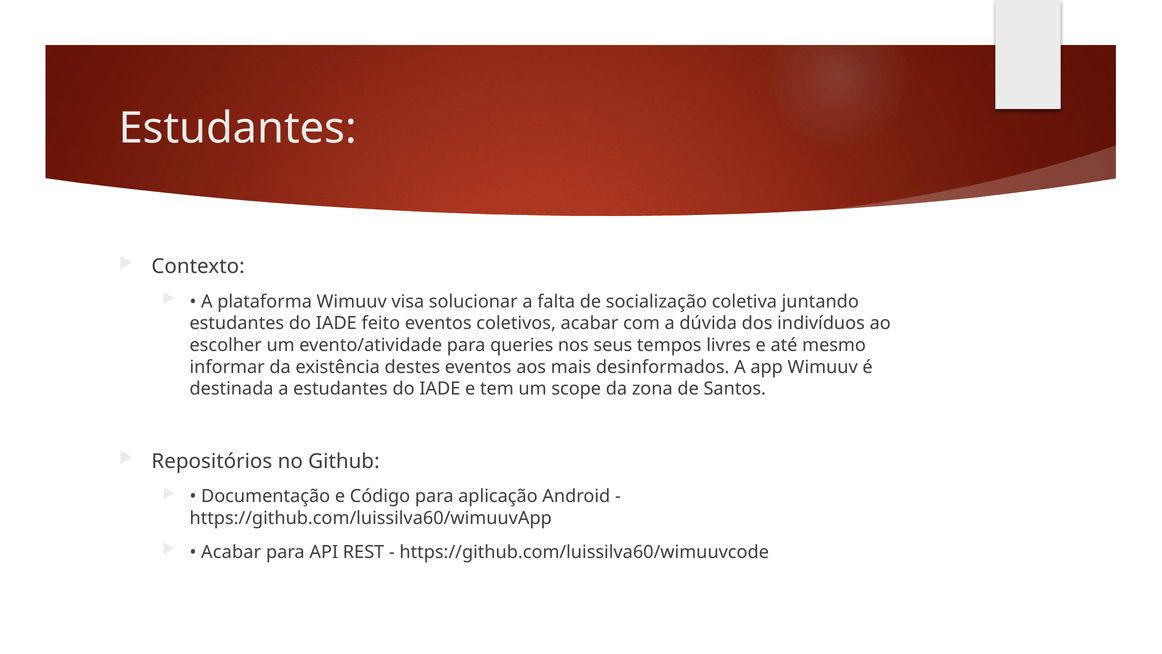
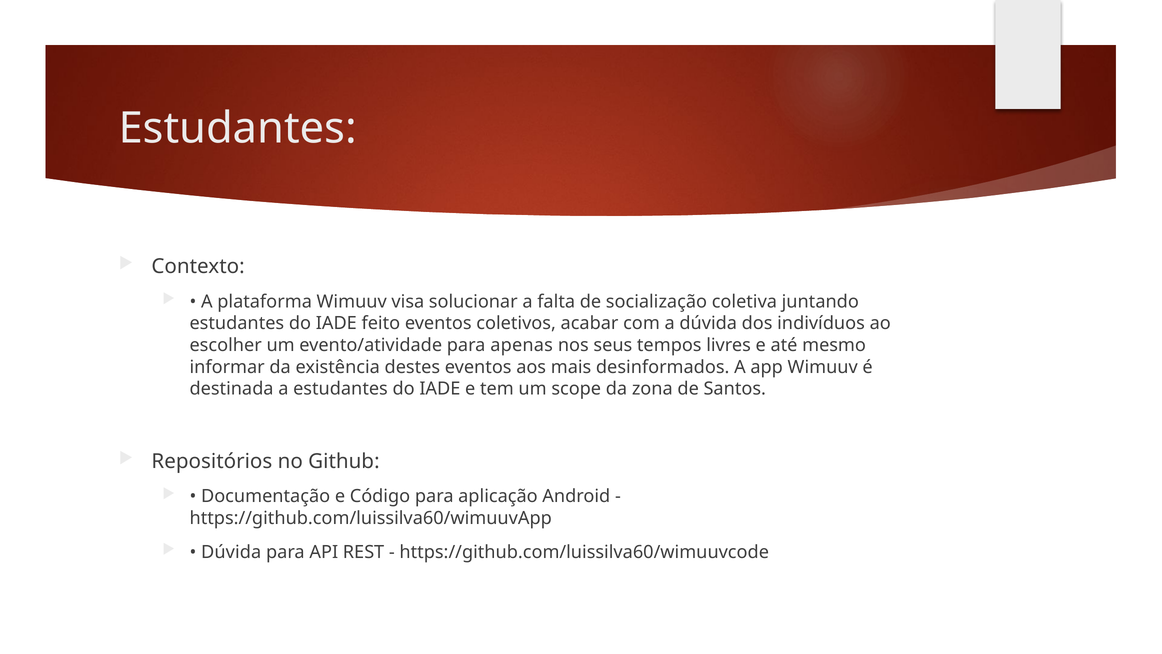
queries: queries -> apenas (522, 345)
Acabar: Acabar -> Dúvida (231, 552)
